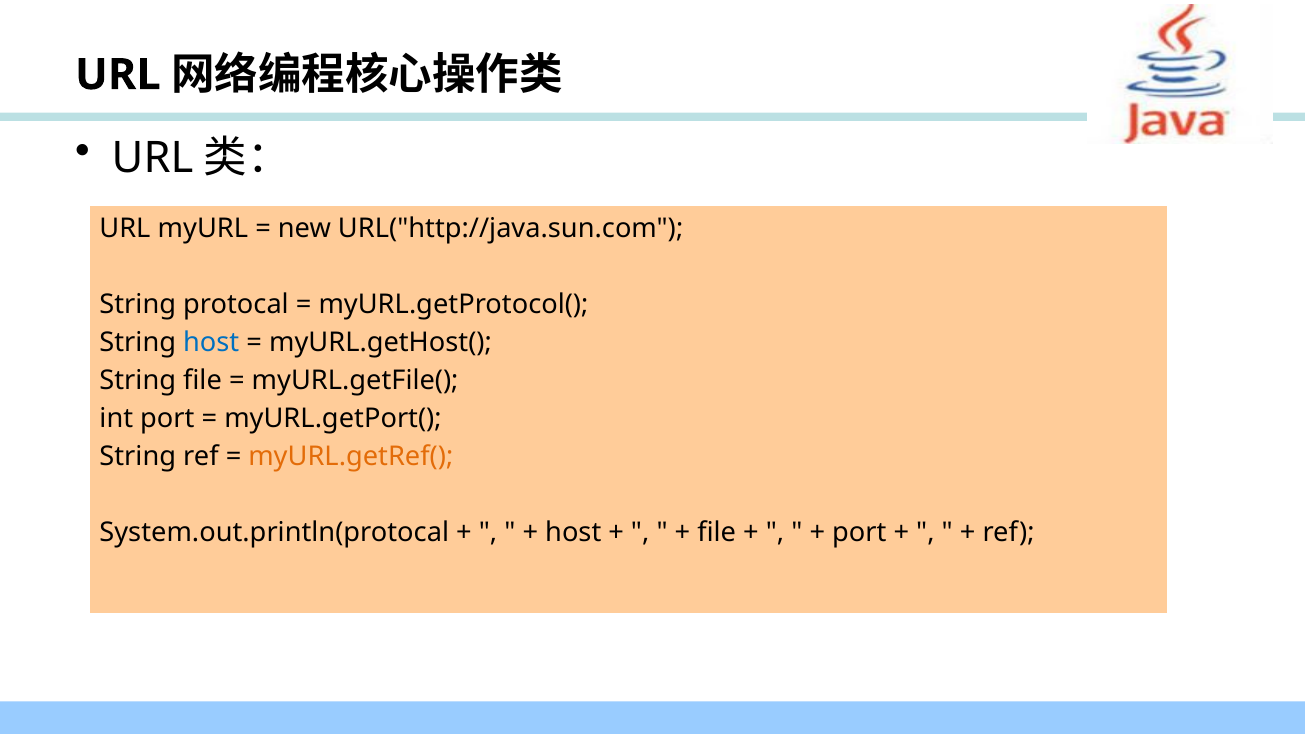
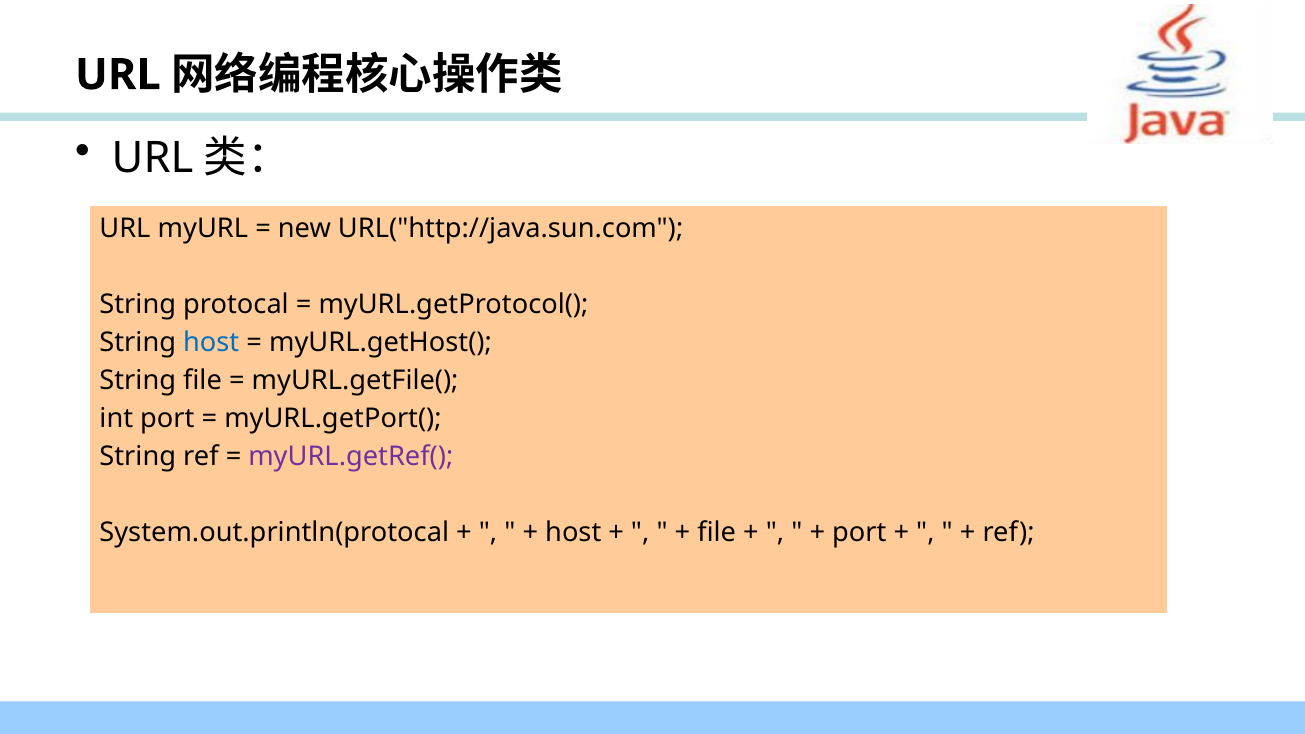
myURL.getRef( colour: orange -> purple (351, 457)
